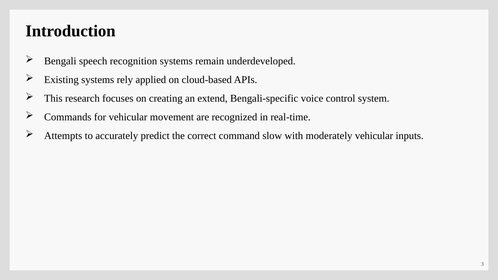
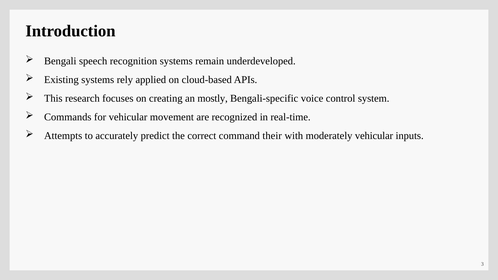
extend: extend -> mostly (213, 99)
slow: slow -> their (272, 136)
